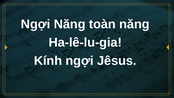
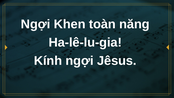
Ngợi Năng: Năng -> Khen (70, 24)
